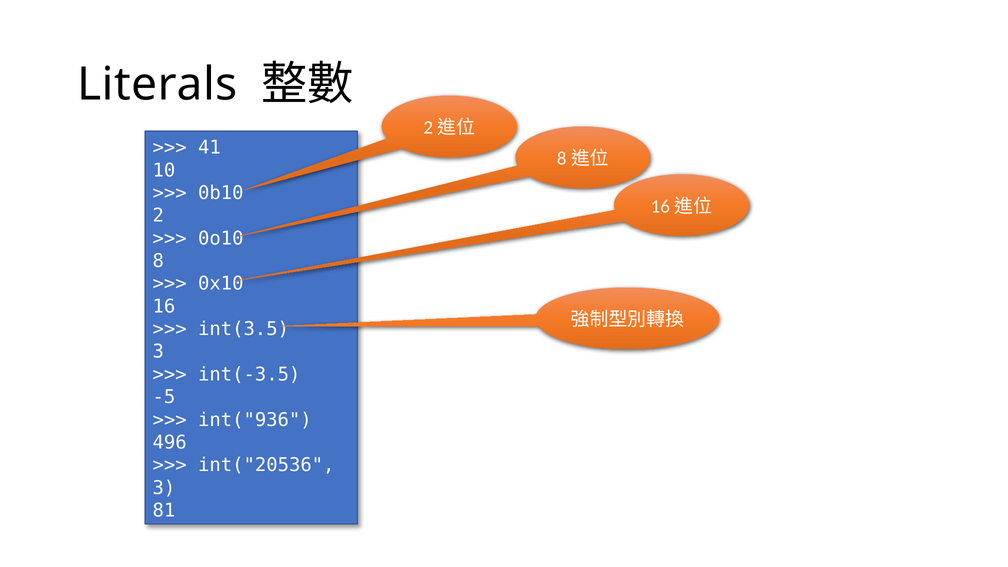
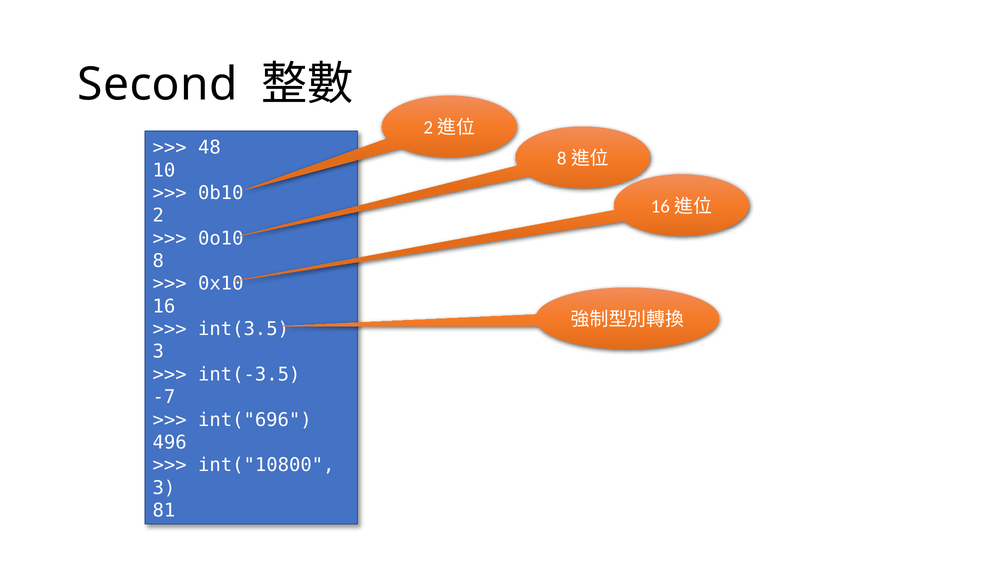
Literals: Literals -> Second (157, 85)
41: 41 -> 48 (209, 148)
-5: -5 -> -7 (164, 397)
int("936: int("936 -> int("696 (255, 420)
int("20536: int("20536 -> int("10800 (266, 465)
